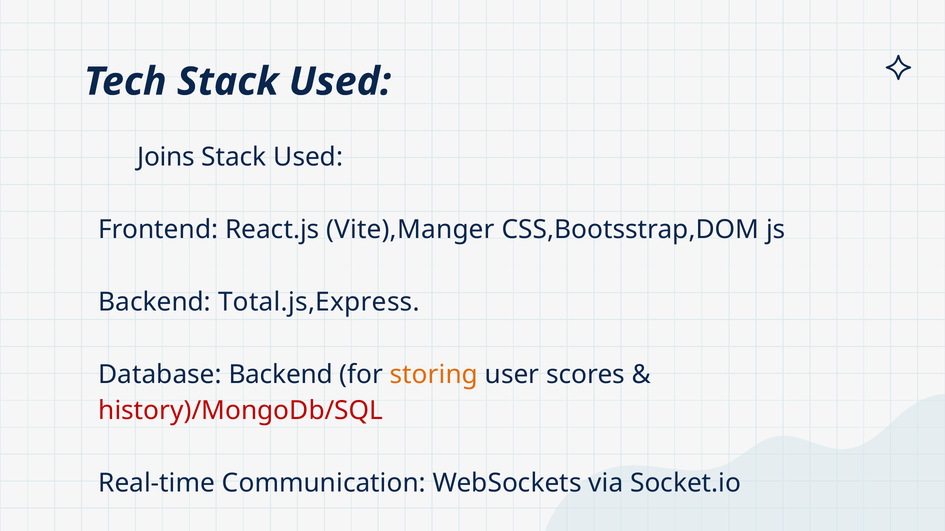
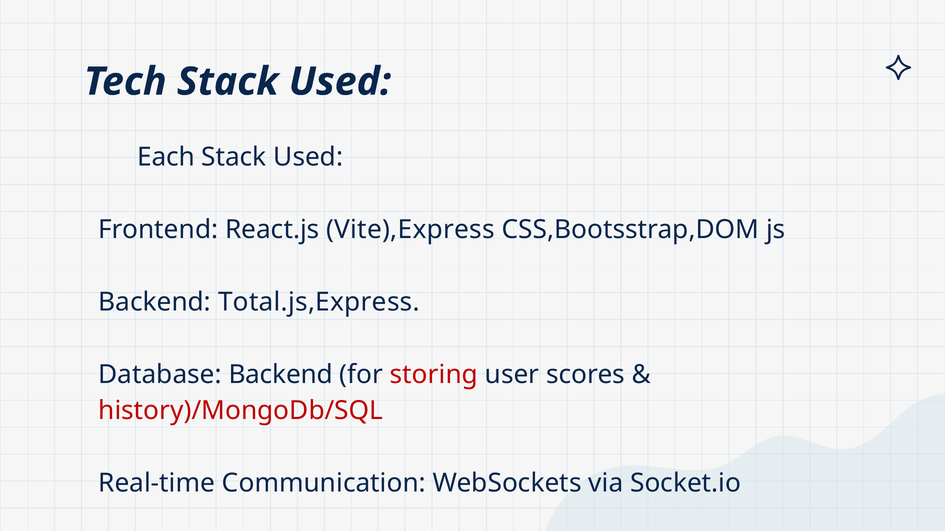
Joins: Joins -> Each (166, 157)
Vite),Manger: Vite),Manger -> Vite),Express (410, 230)
storing colour: orange -> red (434, 375)
